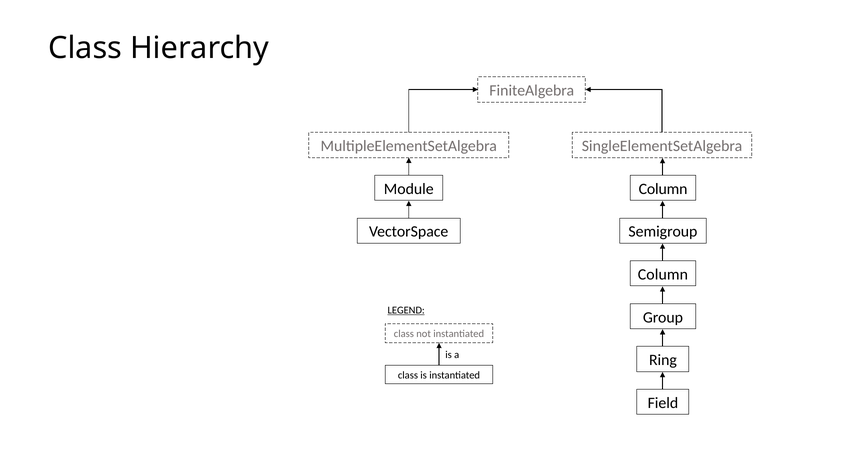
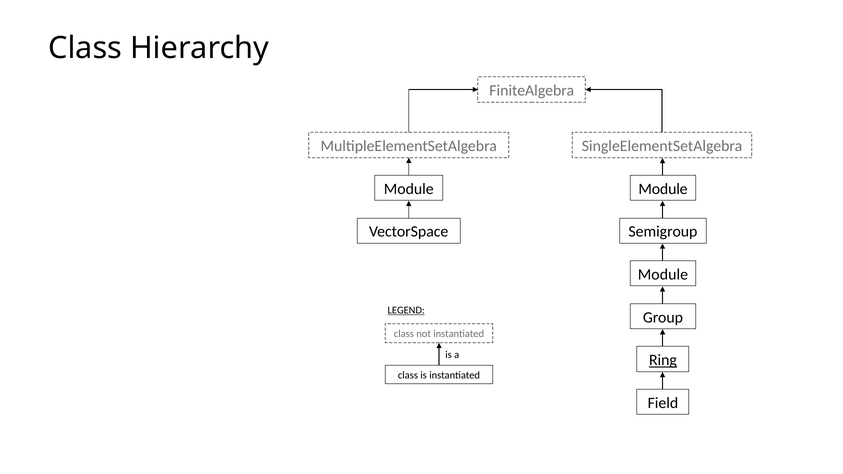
Column: Column -> Module (663, 189)
Column: Column -> Module (663, 275)
Ring underline: none -> present (663, 360)
